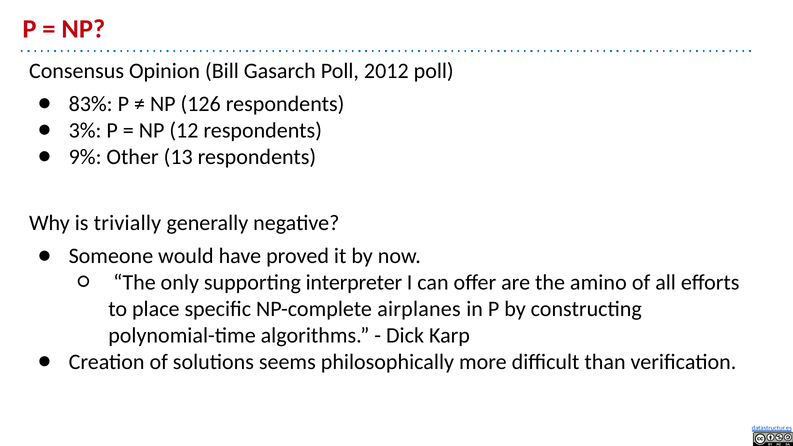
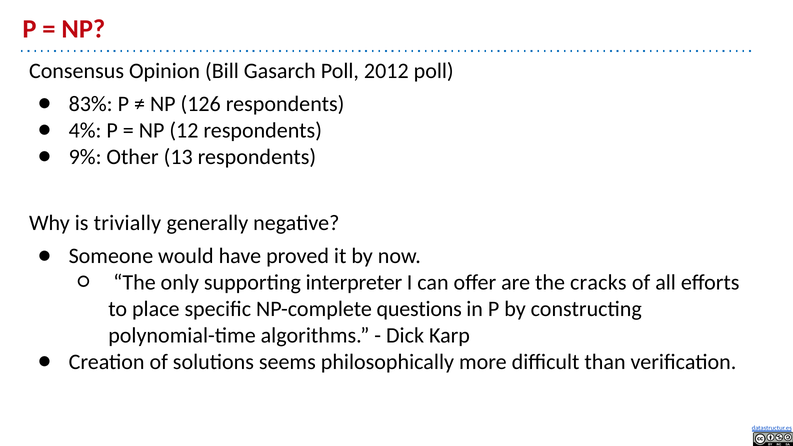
3%: 3% -> 4% (85, 130)
amino: amino -> cracks (598, 283)
airplanes: airplanes -> questions (419, 309)
